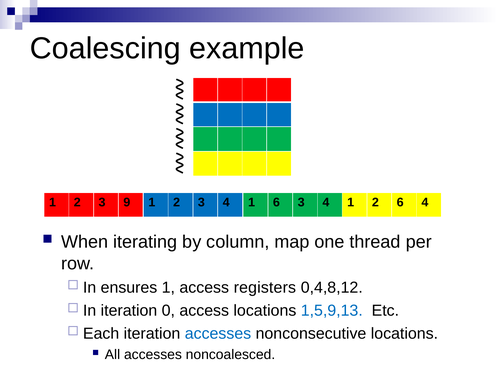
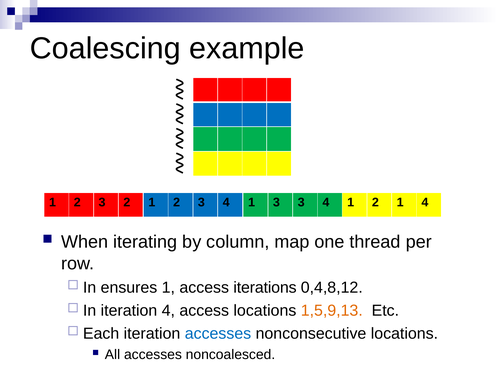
3 9: 9 -> 2 (127, 203)
1 6: 6 -> 3 (276, 203)
1 2 6: 6 -> 1 (400, 203)
registers: registers -> iterations (265, 288)
iteration 0: 0 -> 4 (168, 311)
1,5,9,13 colour: blue -> orange (332, 311)
